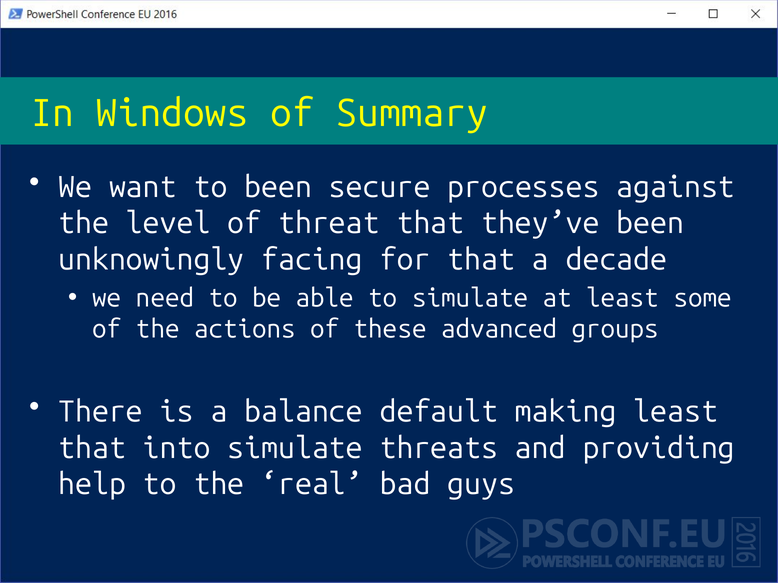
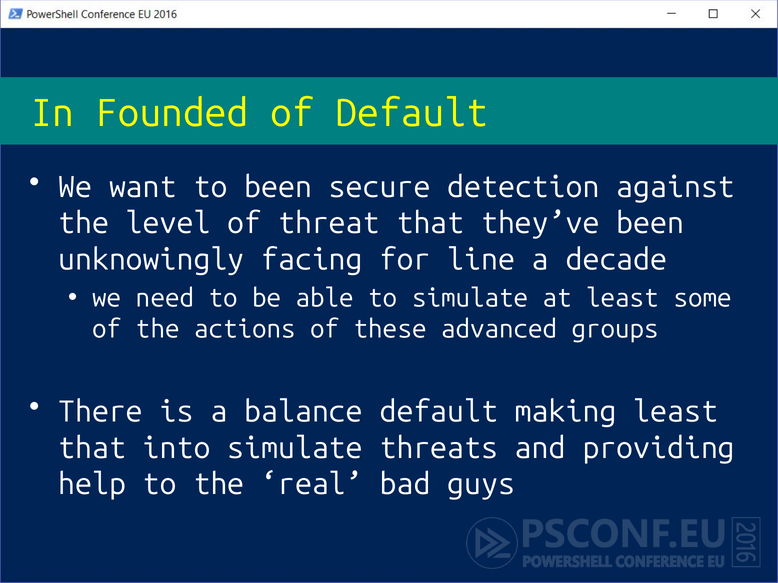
Windows: Windows -> Founded (172, 114)
of Summary: Summary -> Default (412, 114)
processes: processes -> detection (523, 187)
for that: that -> line (481, 260)
